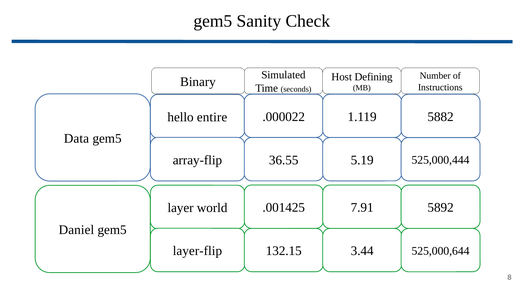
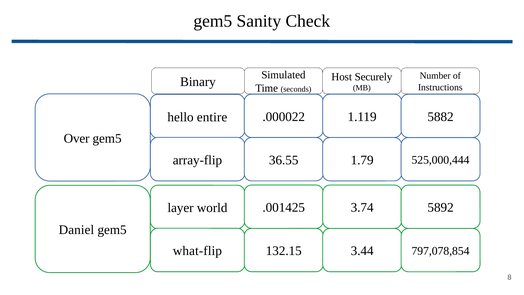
Defining: Defining -> Securely (374, 77)
Data: Data -> Over (77, 138)
5.19: 5.19 -> 1.79 (362, 160)
7.91: 7.91 -> 3.74 (362, 207)
layer-flip: layer-flip -> what-flip (197, 251)
525,000,644: 525,000,644 -> 797,078,854 (441, 251)
